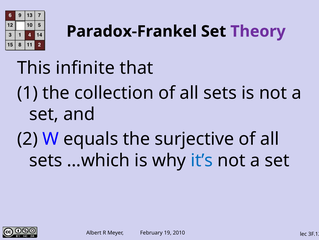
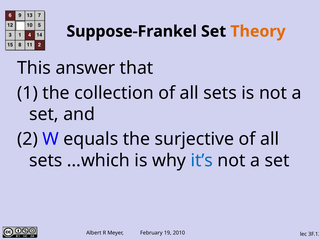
Paradox-Frankel: Paradox-Frankel -> Suppose-Frankel (132, 31)
Theory colour: purple -> orange (258, 31)
infinite: infinite -> answer (85, 68)
